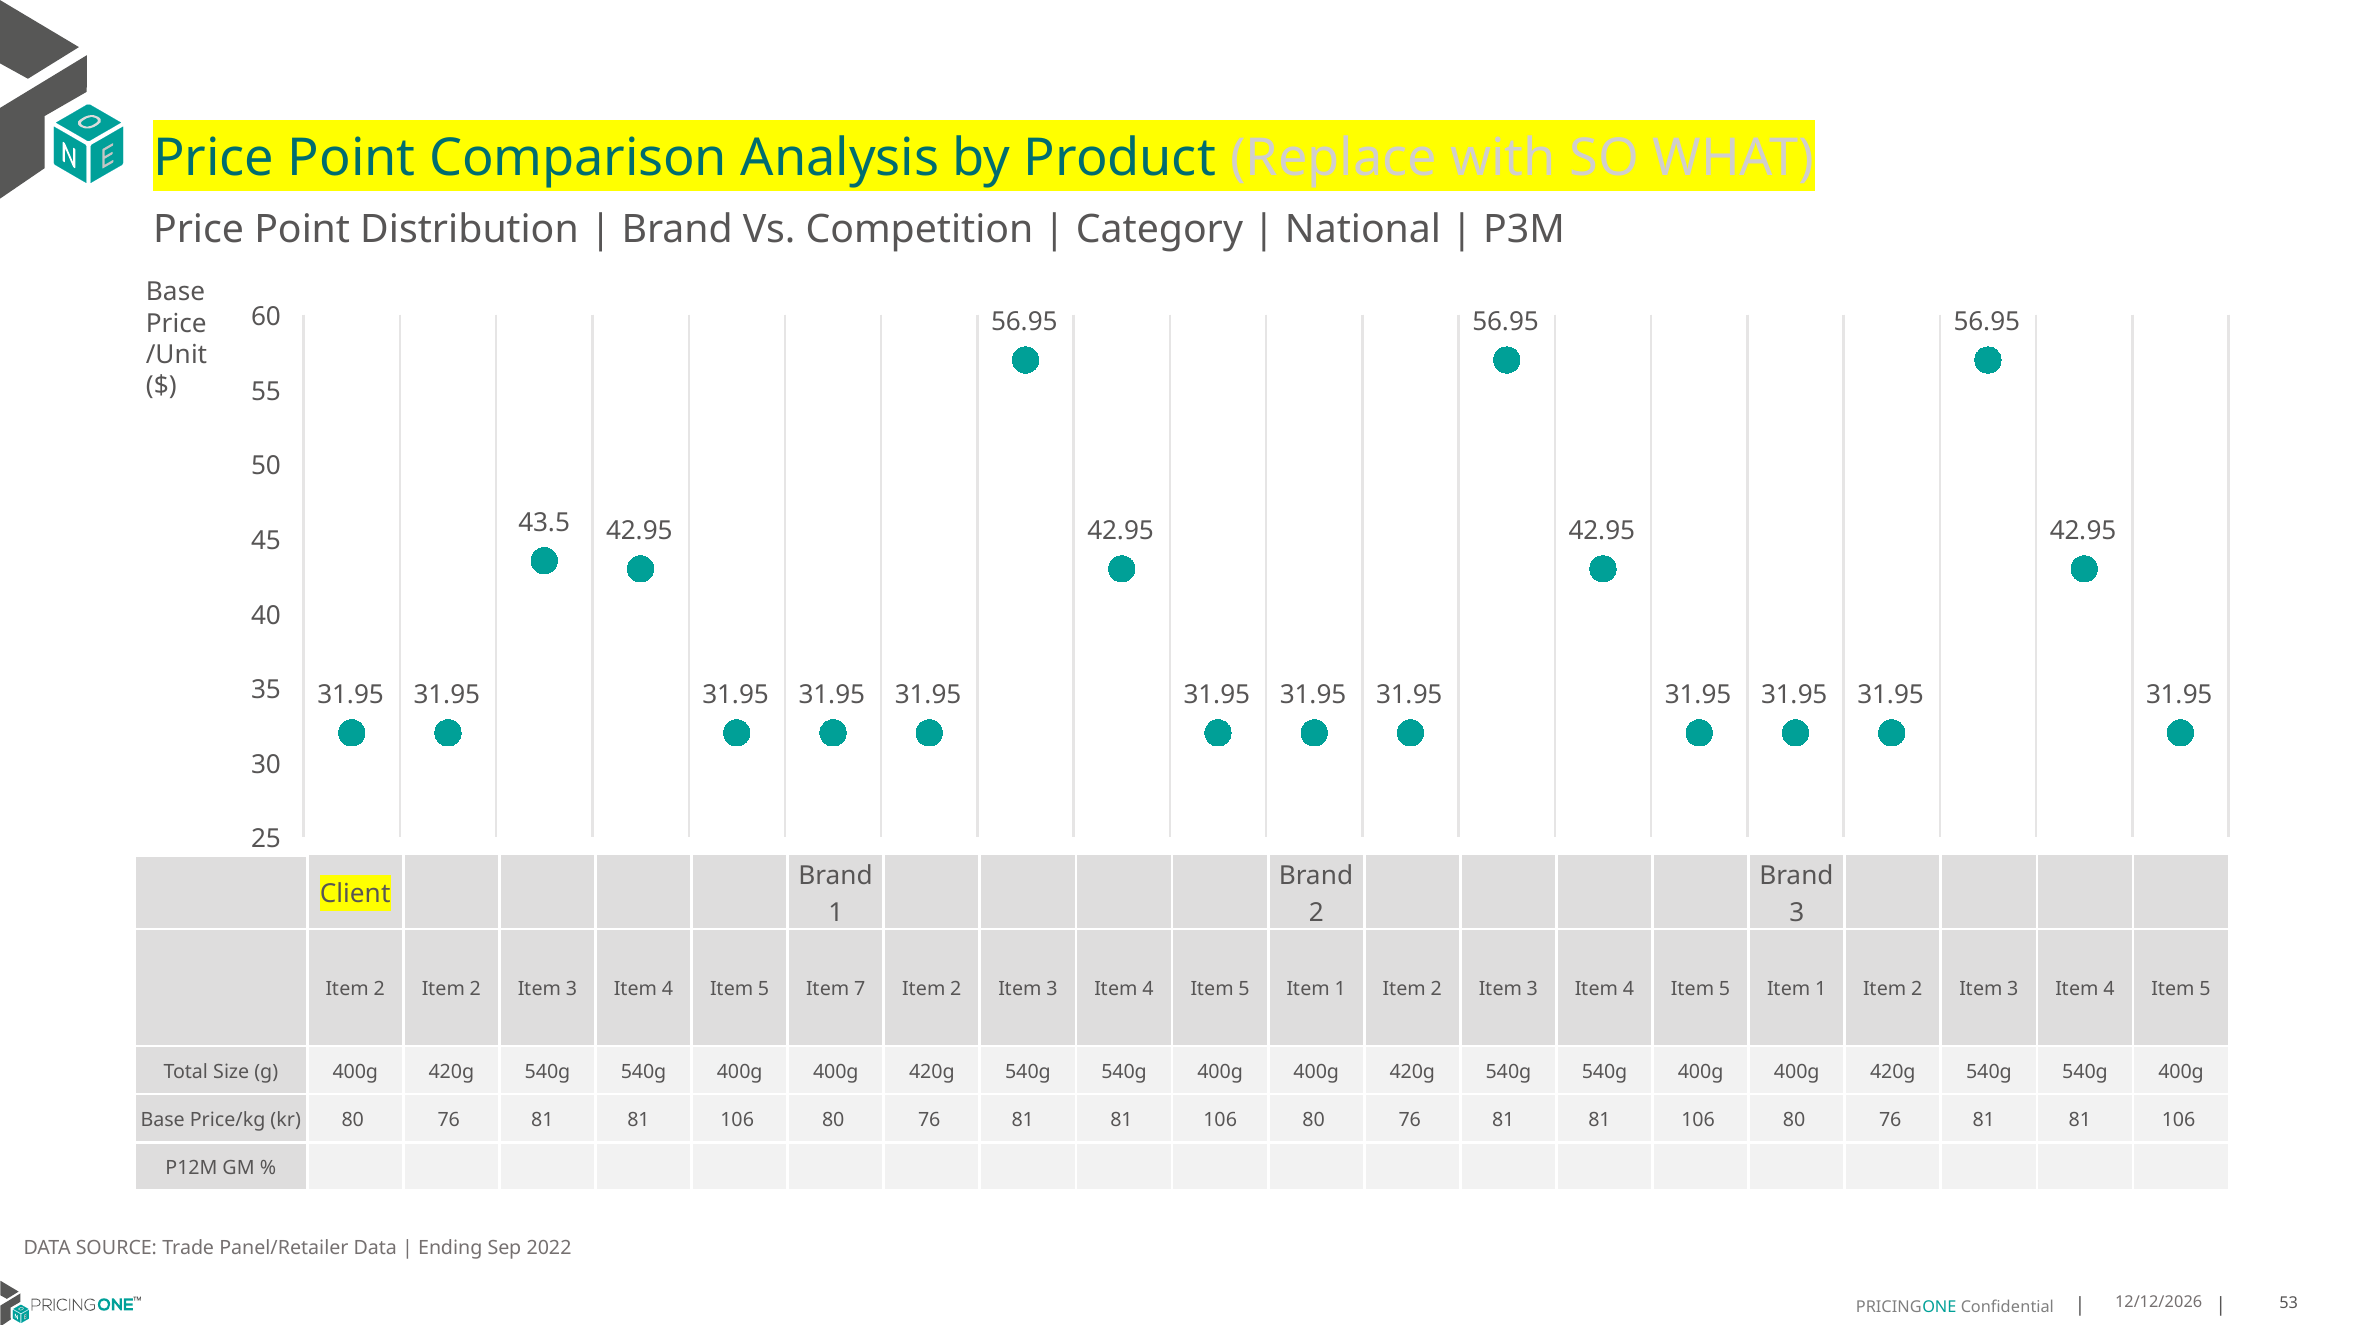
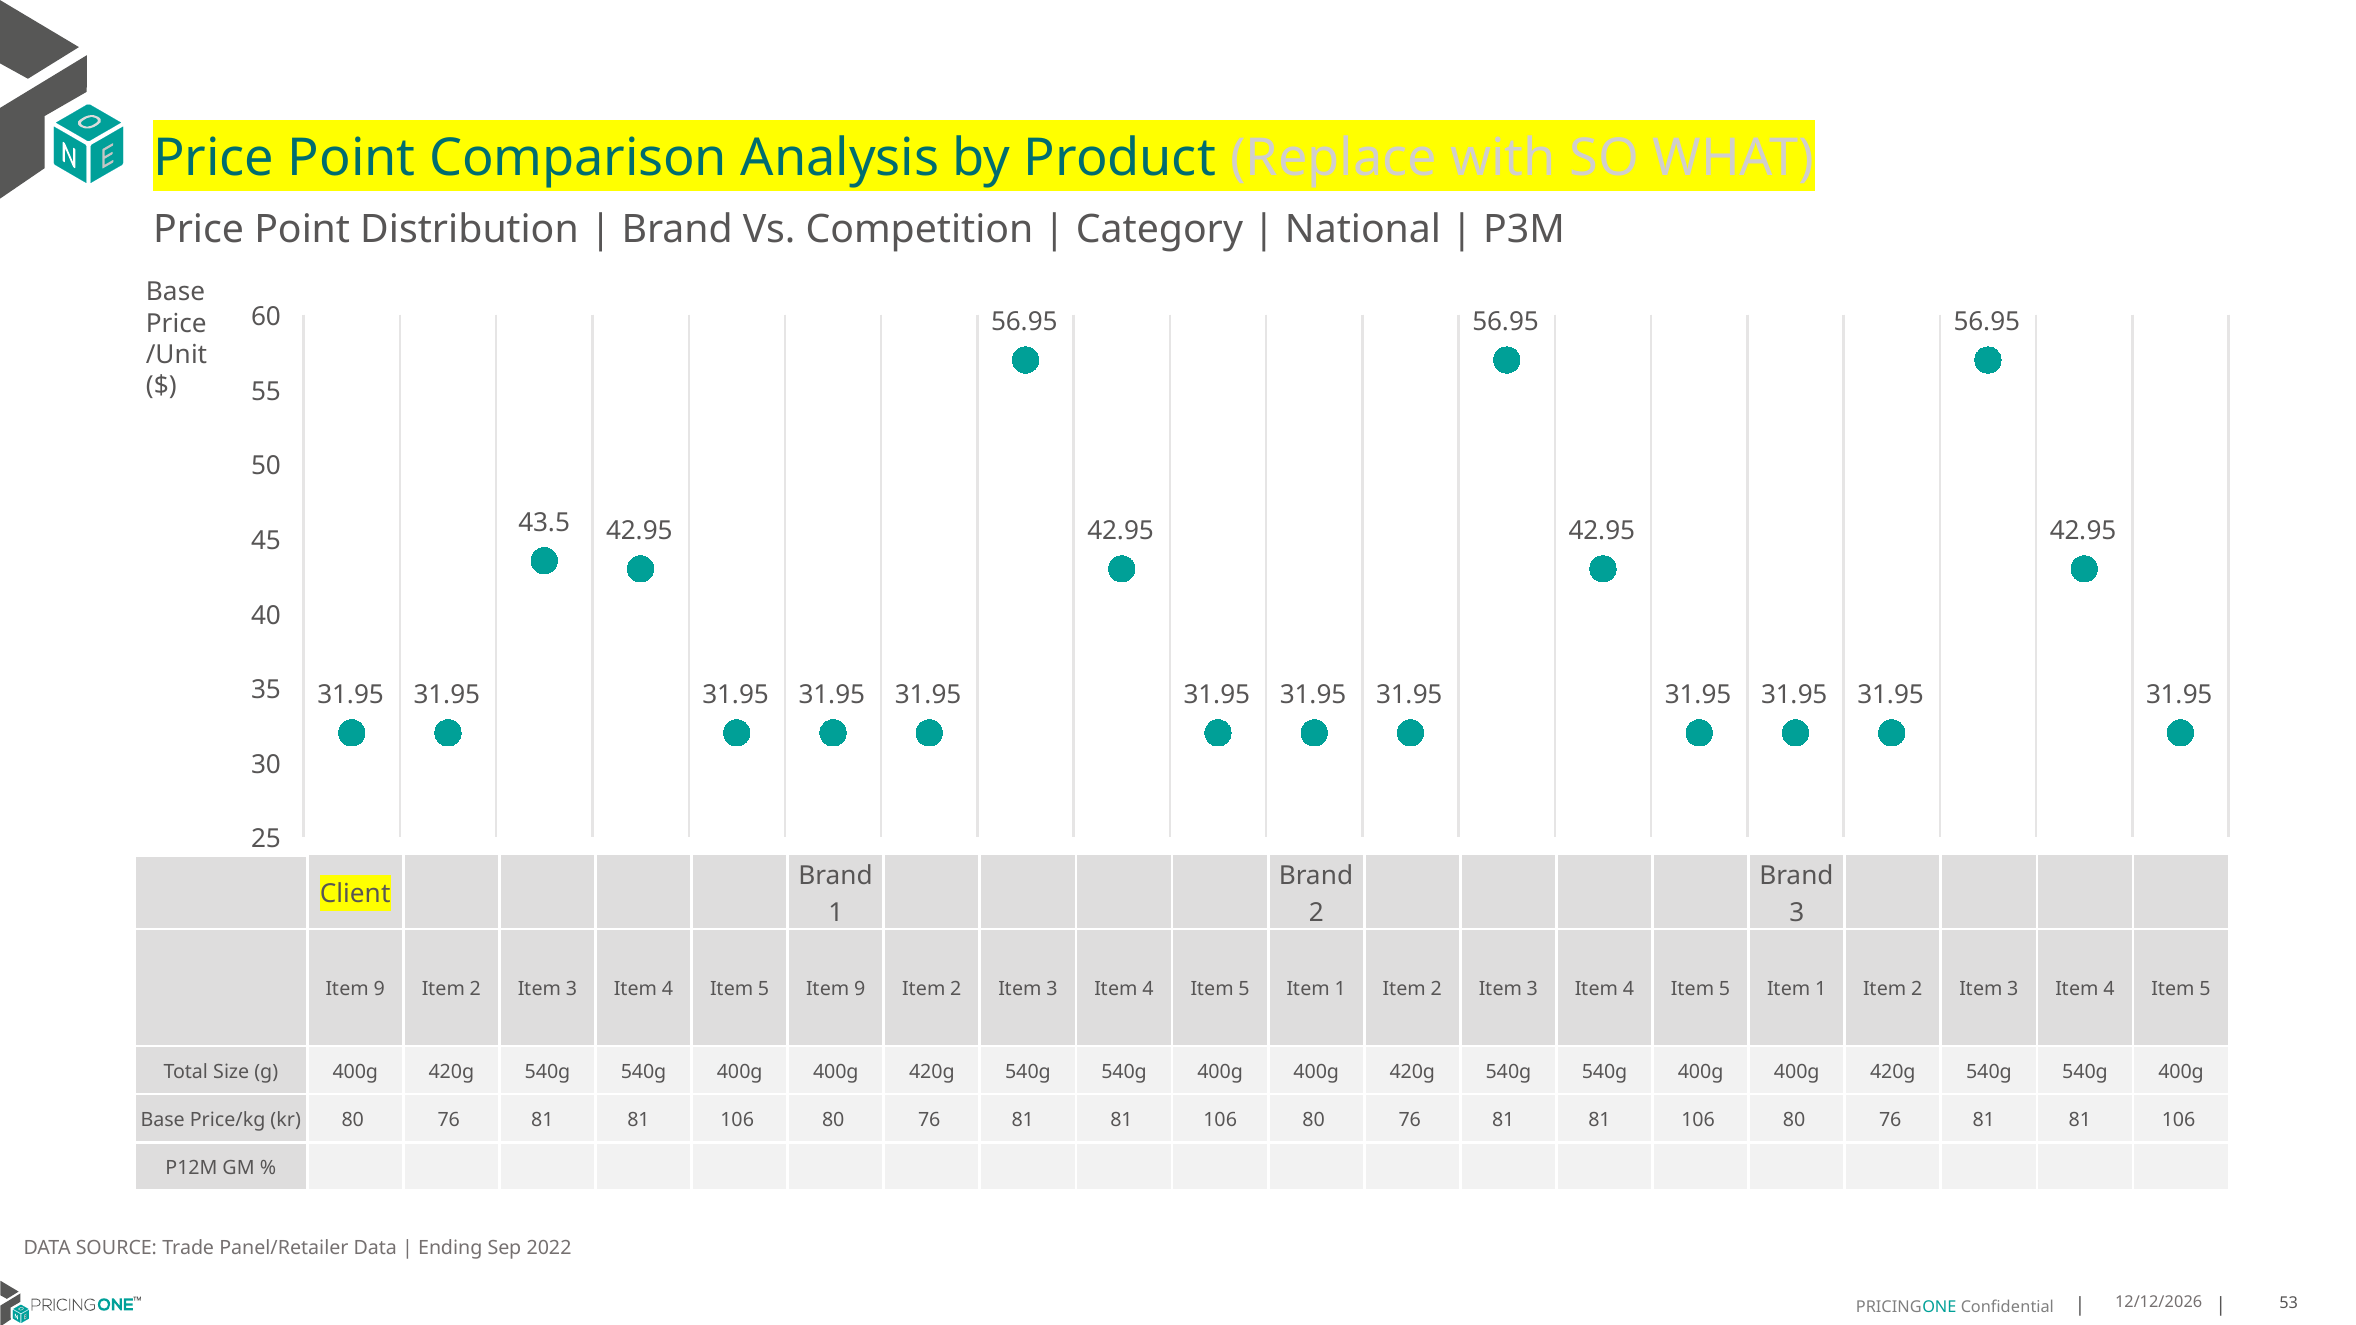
2: 2 -> 9 (379, 989)
5 Item 7: 7 -> 9 (860, 989)
